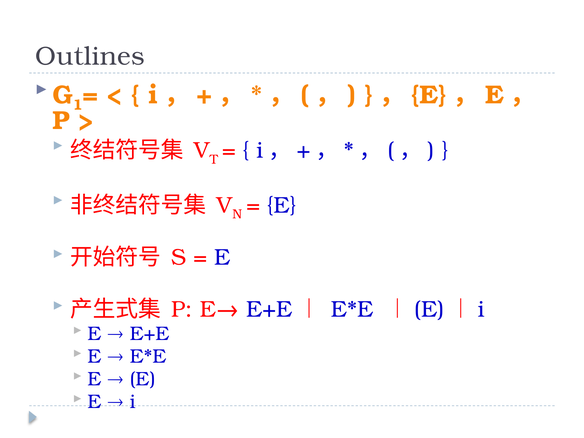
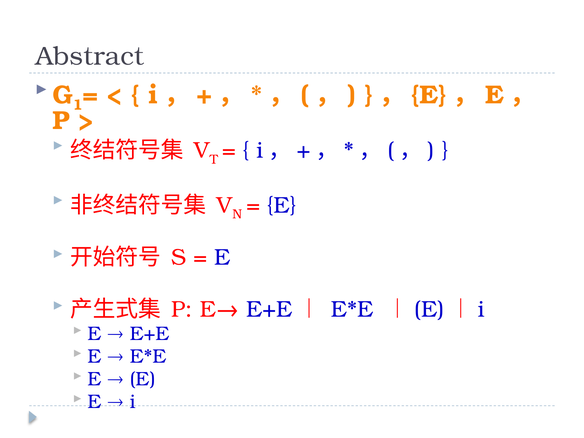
Outlines: Outlines -> Abstract (90, 56)
